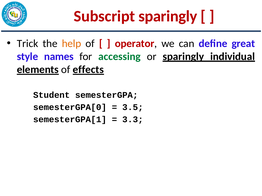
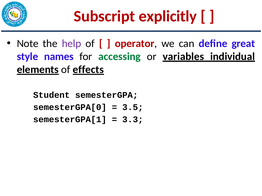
Subscript sparingly: sparingly -> explicitly (168, 16)
Trick: Trick -> Note (28, 44)
help colour: orange -> purple (72, 44)
or sparingly: sparingly -> variables (183, 57)
